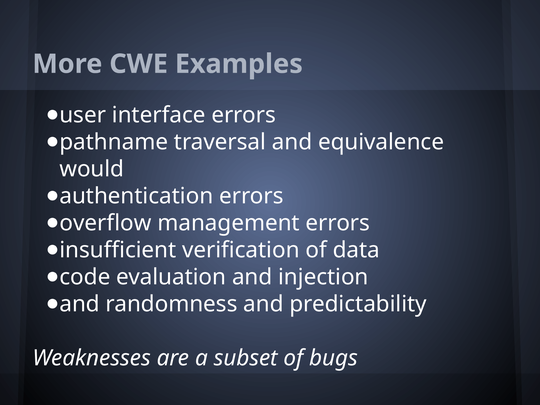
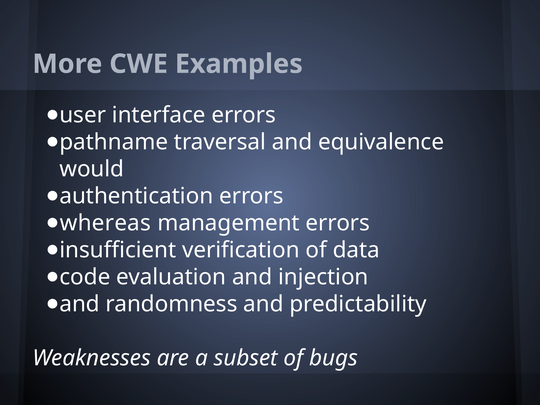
overflow: overflow -> whereas (105, 223)
